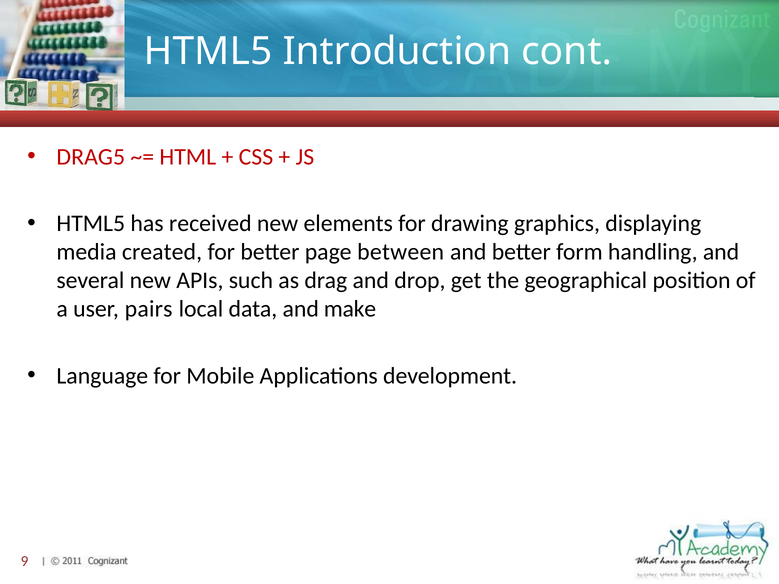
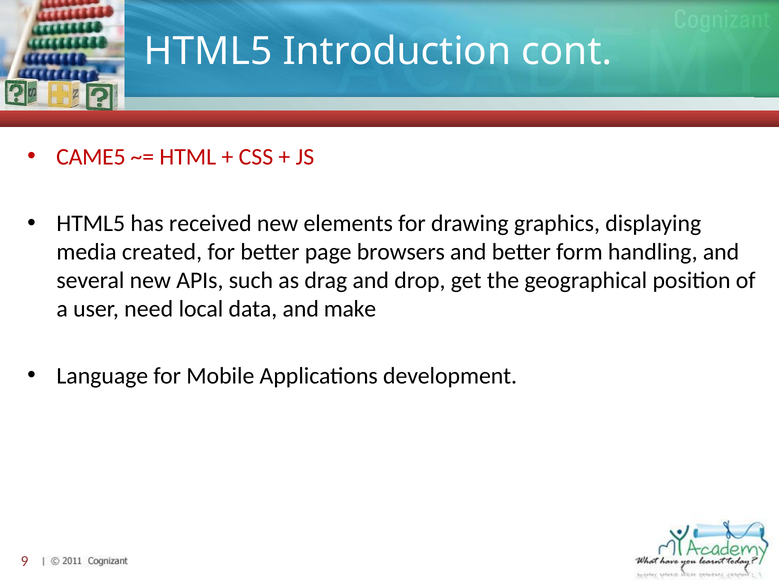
DRAG5: DRAG5 -> CAME5 (91, 157)
between: between -> browsers (401, 252)
pairs: pairs -> need (149, 309)
